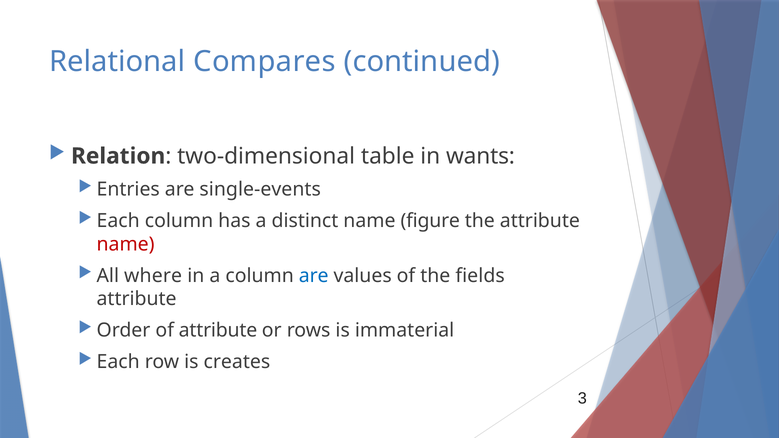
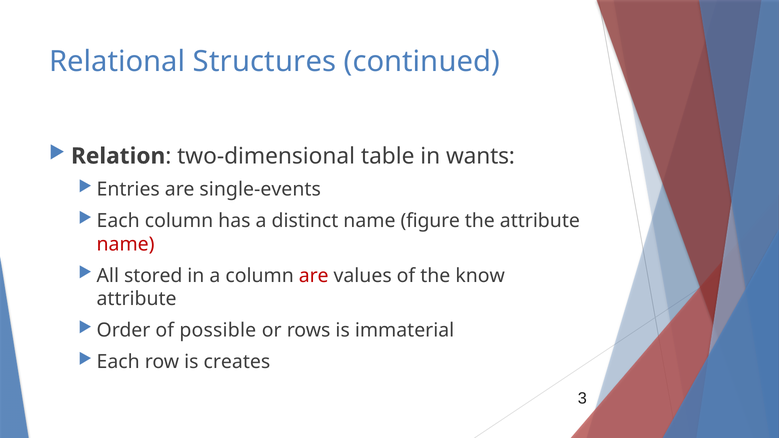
Compares: Compares -> Structures (265, 61)
where: where -> stored (153, 276)
are colour: blue -> red (314, 276)
fields: fields -> know (480, 276)
of attribute: attribute -> possible (218, 331)
